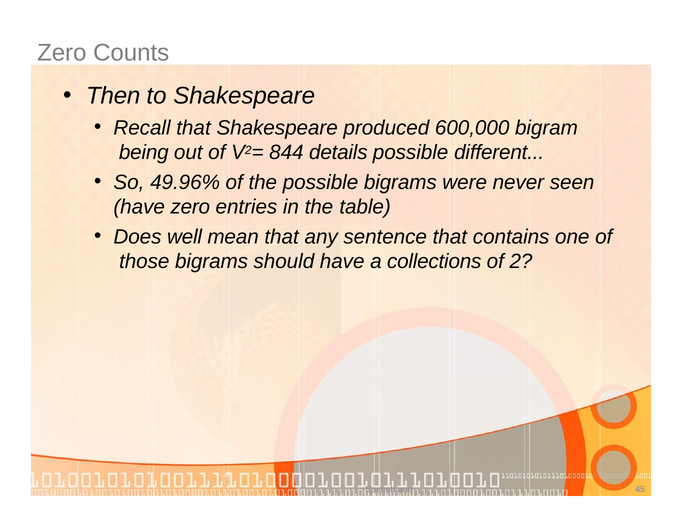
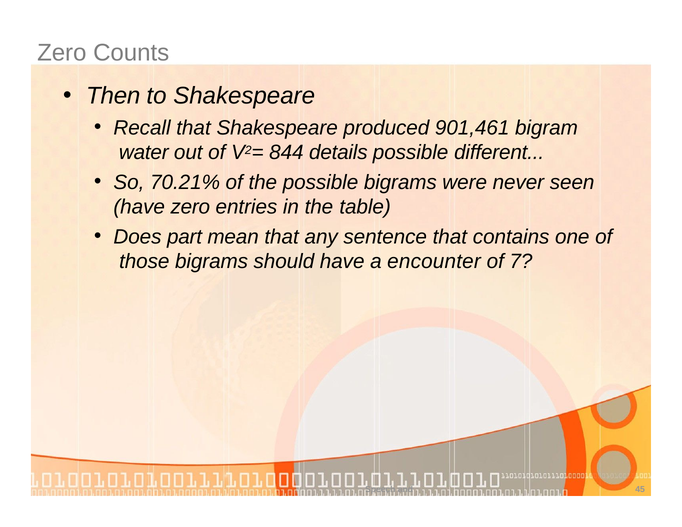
600,000: 600,000 -> 901,461 (472, 128)
being: being -> water (144, 152)
49.96%: 49.96% -> 70.21% (185, 182)
well: well -> part (185, 237)
collections: collections -> encounter (434, 262)
of 2: 2 -> 7 (521, 262)
